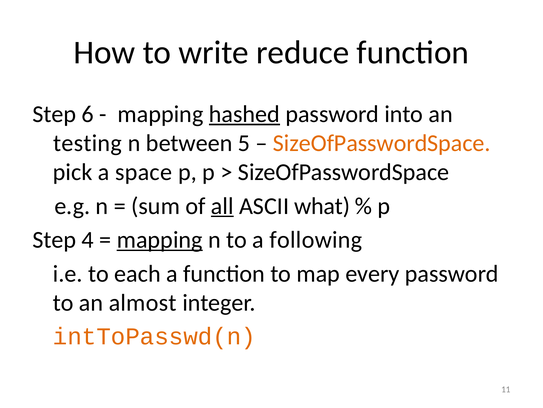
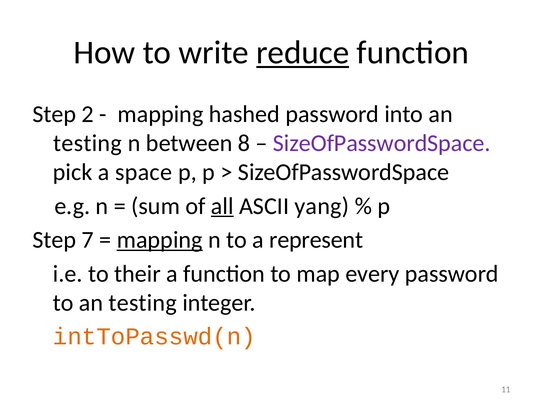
reduce underline: none -> present (303, 53)
6: 6 -> 2 (88, 114)
hashed underline: present -> none (244, 114)
5: 5 -> 8 (244, 143)
SizeOfPasswordSpace colour: orange -> purple (382, 143)
what: what -> yang (322, 206)
4: 4 -> 7 (88, 239)
following: following -> represent (316, 239)
each: each -> their (137, 273)
to an almost: almost -> testing (143, 302)
